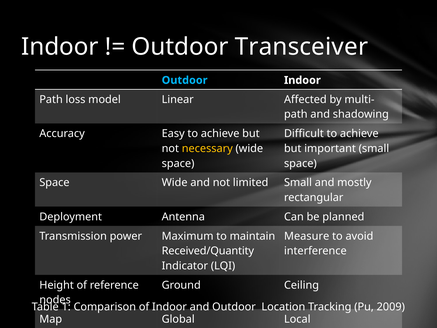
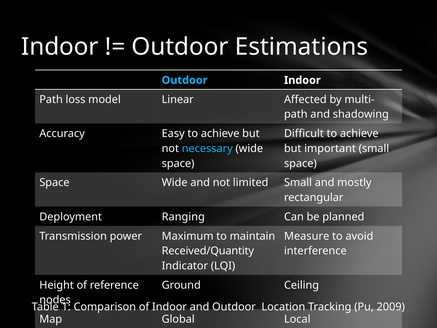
Transceiver: Transceiver -> Estimations (301, 47)
necessary colour: yellow -> light blue (207, 148)
Antenna: Antenna -> Ranging (183, 217)
